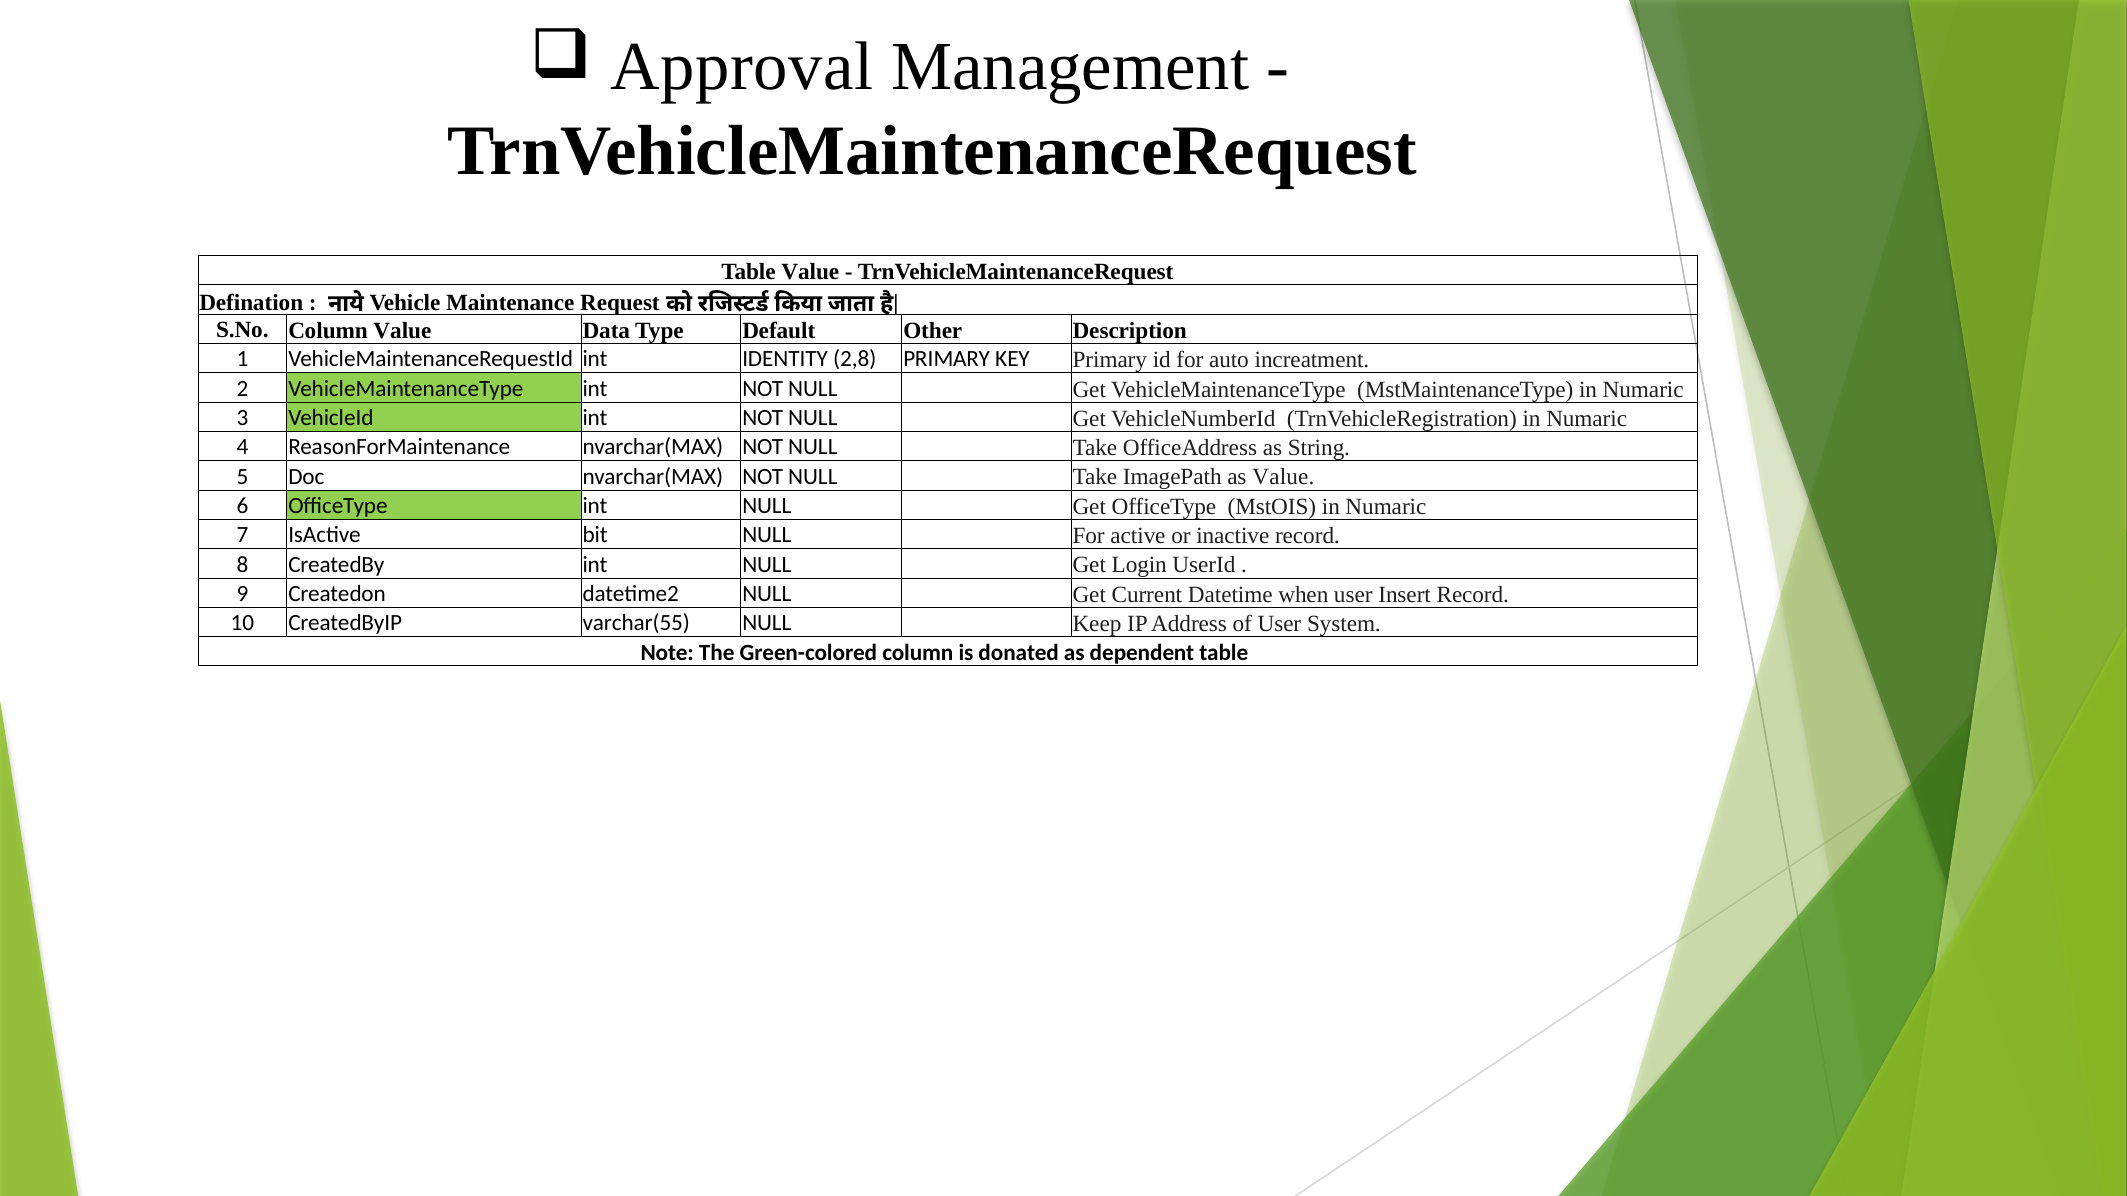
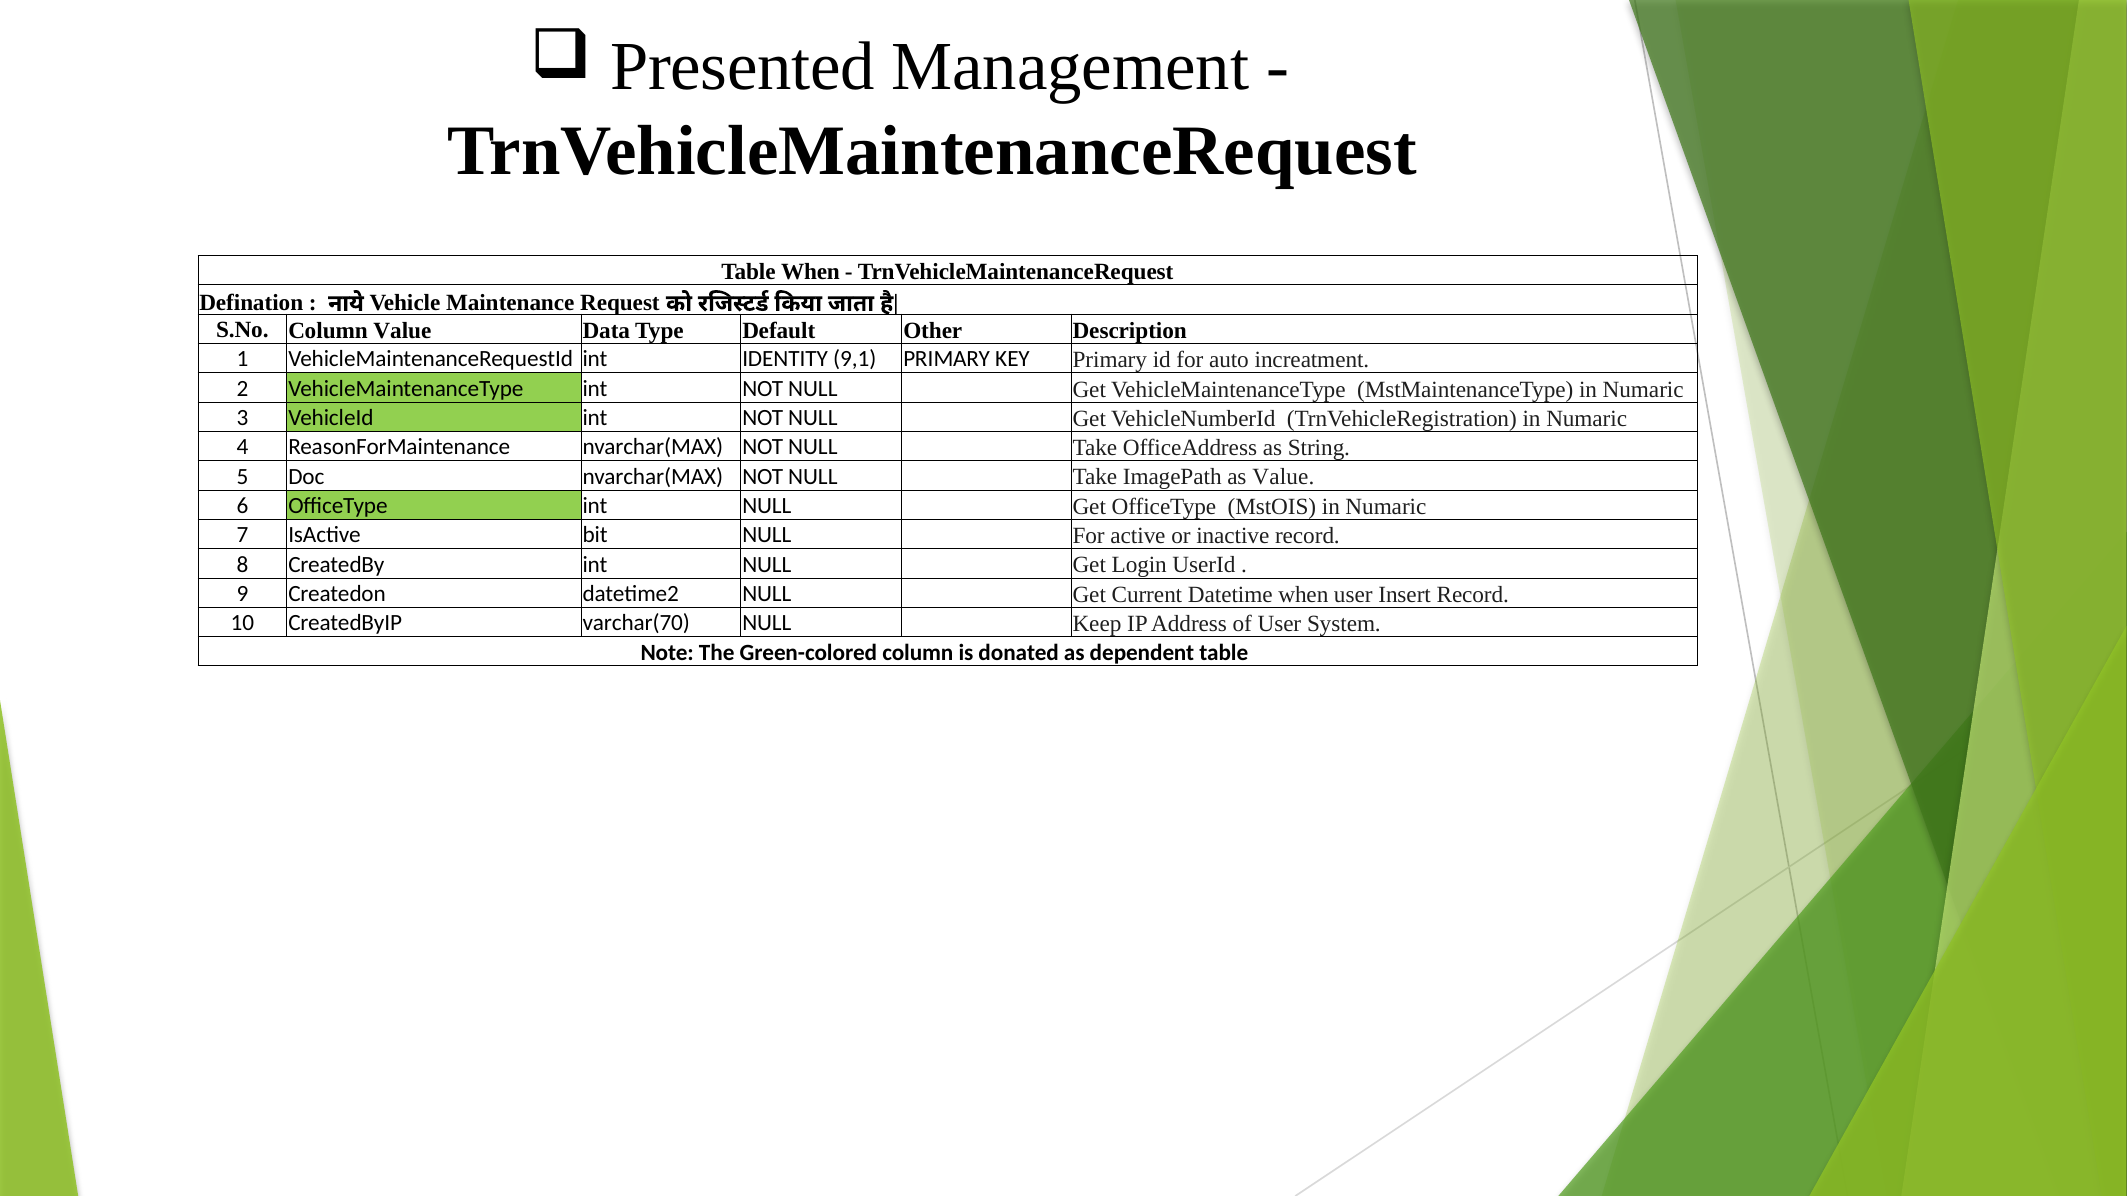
Approval: Approval -> Presented (742, 67)
Table Value: Value -> When (810, 272)
2,8: 2,8 -> 9,1 (855, 359)
varchar(55: varchar(55 -> varchar(70 (636, 623)
